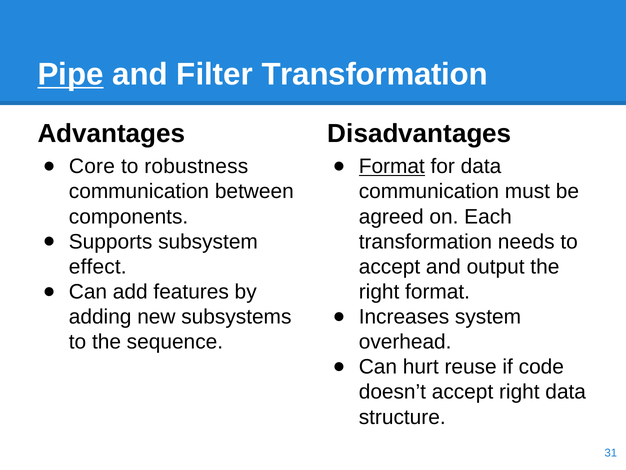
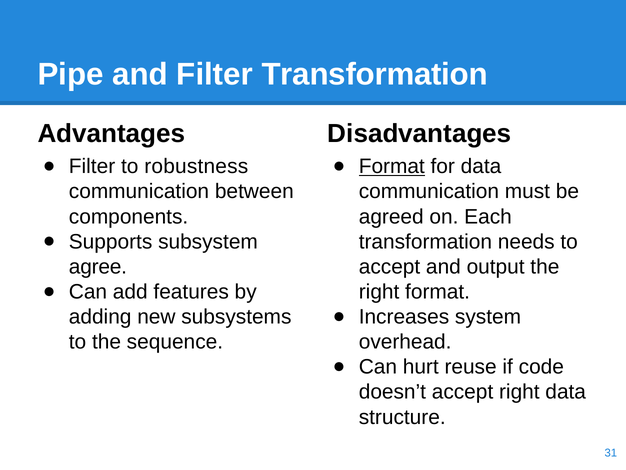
Pipe underline: present -> none (71, 74)
Core: Core -> Filter (92, 166)
effect: effect -> agree (98, 266)
